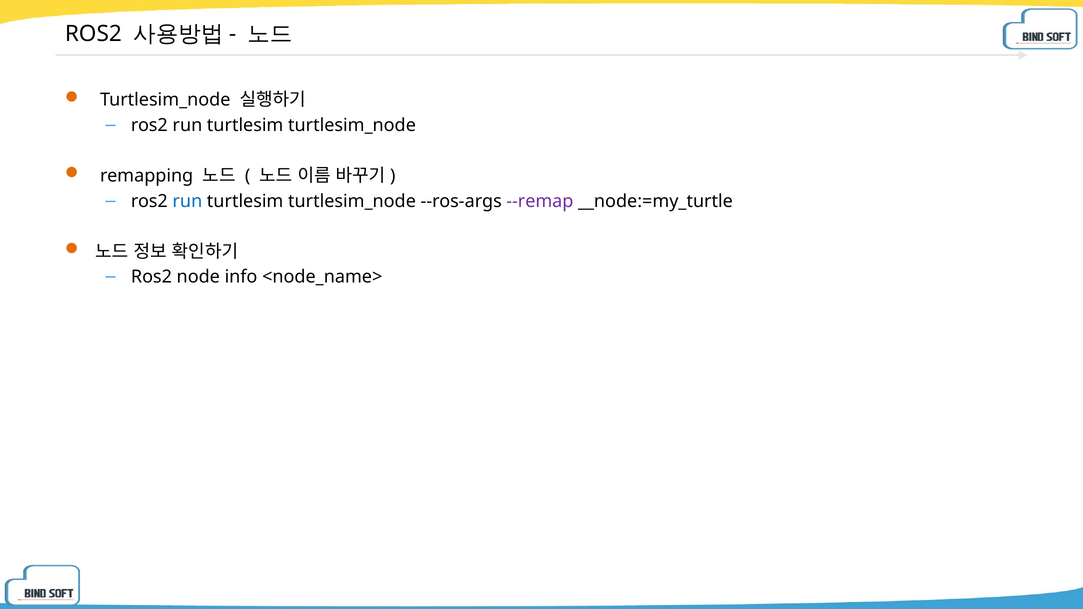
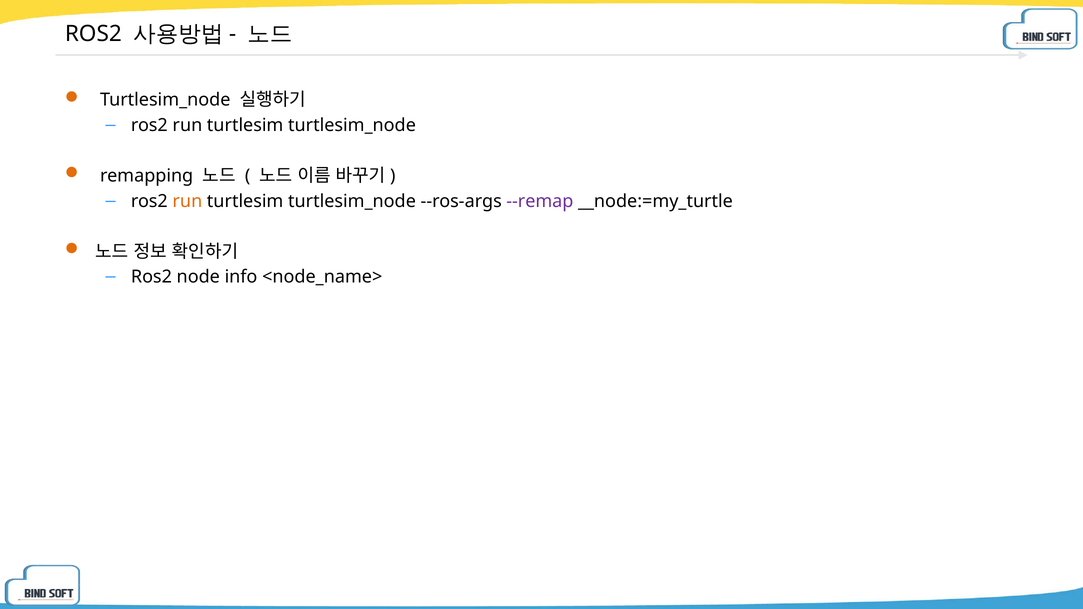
run colour: blue -> orange (187, 201)
